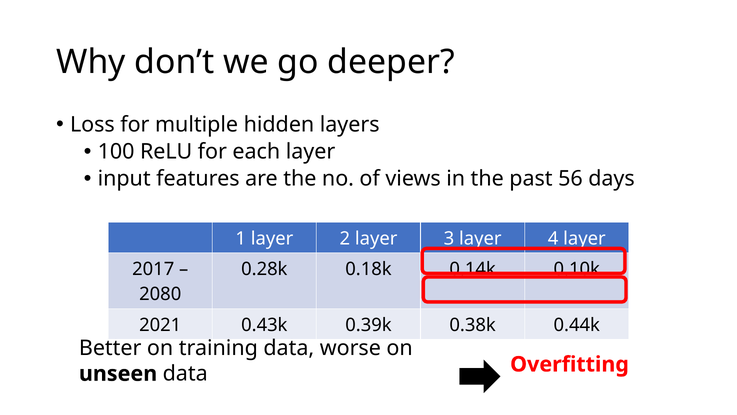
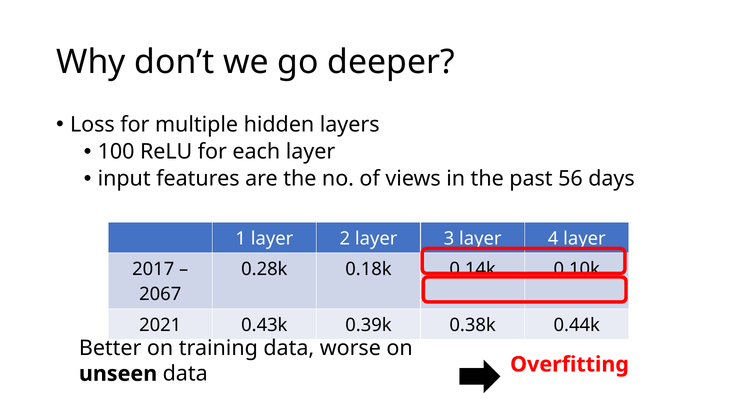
2080: 2080 -> 2067 (160, 294)
